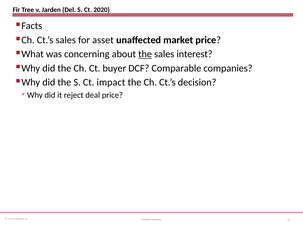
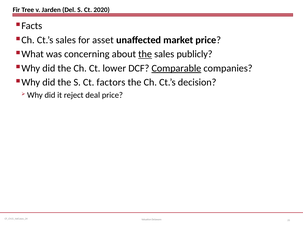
interest: interest -> publicly (195, 54)
buyer: buyer -> lower (114, 68)
Comparable underline: none -> present (176, 68)
impact: impact -> factors (111, 82)
